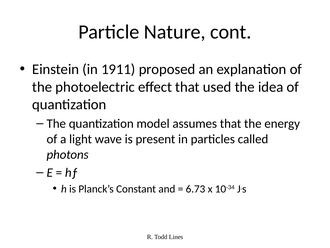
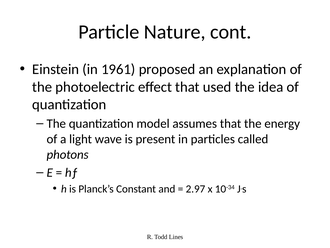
1911: 1911 -> 1961 (118, 69)
6.73: 6.73 -> 2.97 (195, 189)
